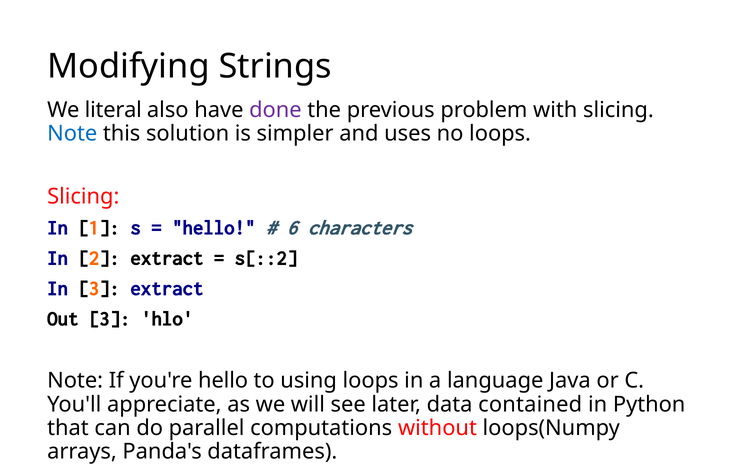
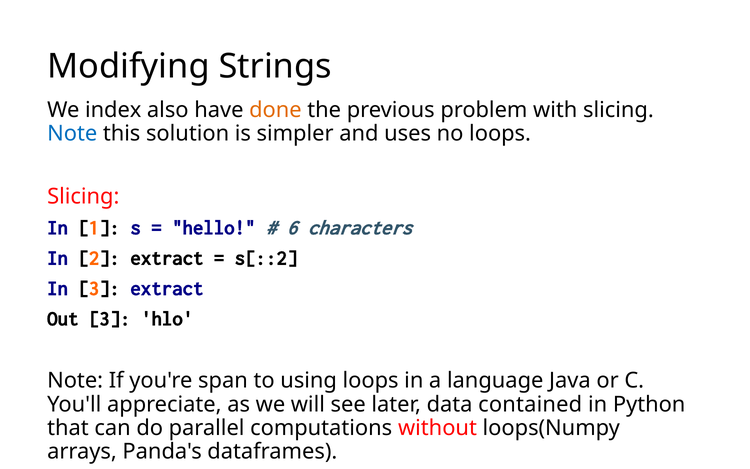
literal: literal -> index (113, 110)
done colour: purple -> orange (275, 110)
you're hello: hello -> span (223, 381)
